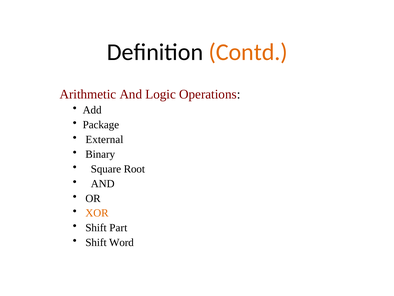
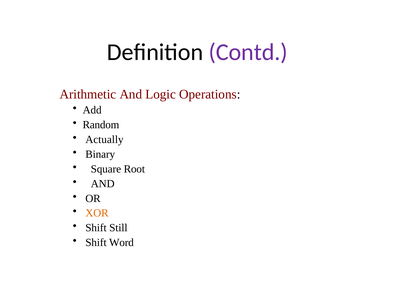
Contd colour: orange -> purple (248, 52)
Package: Package -> Random (101, 125)
External: External -> Actually (104, 139)
Part: Part -> Still (118, 227)
